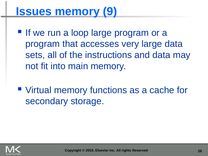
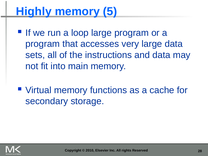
Issues: Issues -> Highly (34, 11)
9: 9 -> 5 (110, 11)
